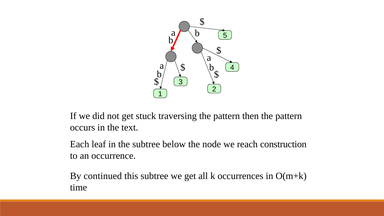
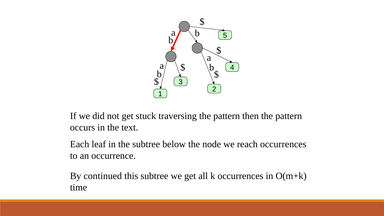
reach construction: construction -> occurrences (283, 144)
